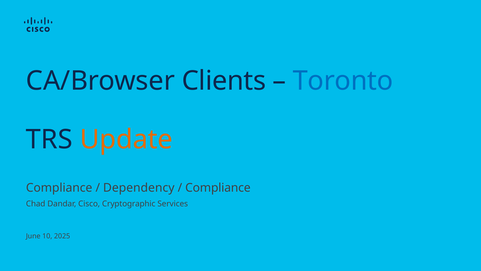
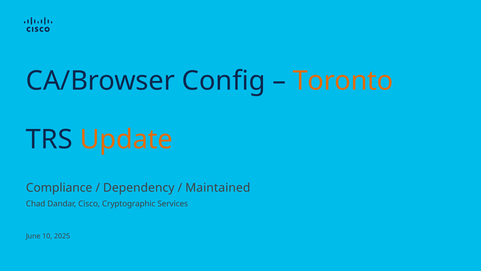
Clients: Clients -> Config (224, 81)
Toronto colour: blue -> orange (343, 81)
Compliance: Compliance -> Maintained (218, 188)
